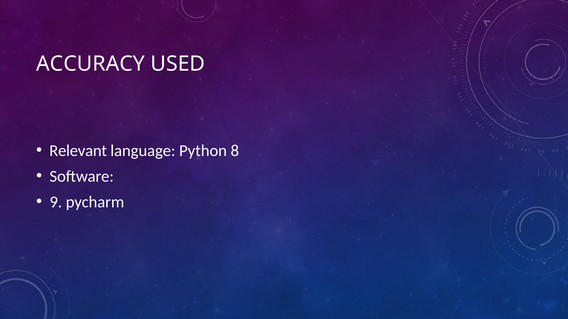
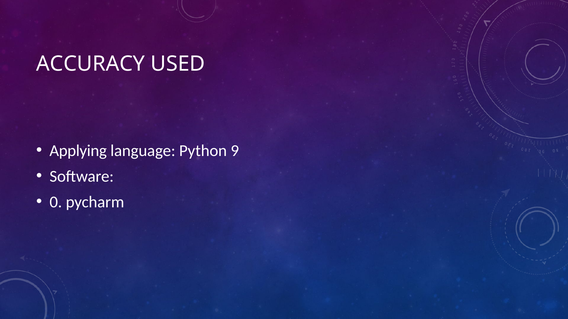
Relevant: Relevant -> Applying (78, 151)
8: 8 -> 9 (235, 151)
9: 9 -> 0 (56, 202)
